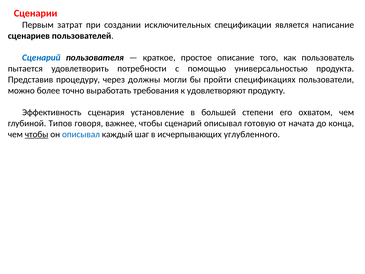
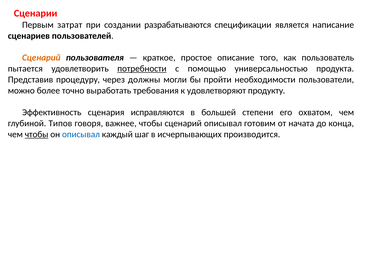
исключительных: исключительных -> разрабатываются (178, 25)
Сценарий colour: blue -> orange (41, 58)
потребности underline: none -> present (142, 69)
спецификациях: спецификациях -> необходимости (265, 80)
установление: установление -> исправляются (157, 112)
готовую: готовую -> готовим (260, 123)
углубленного: углубленного -> производится (252, 134)
